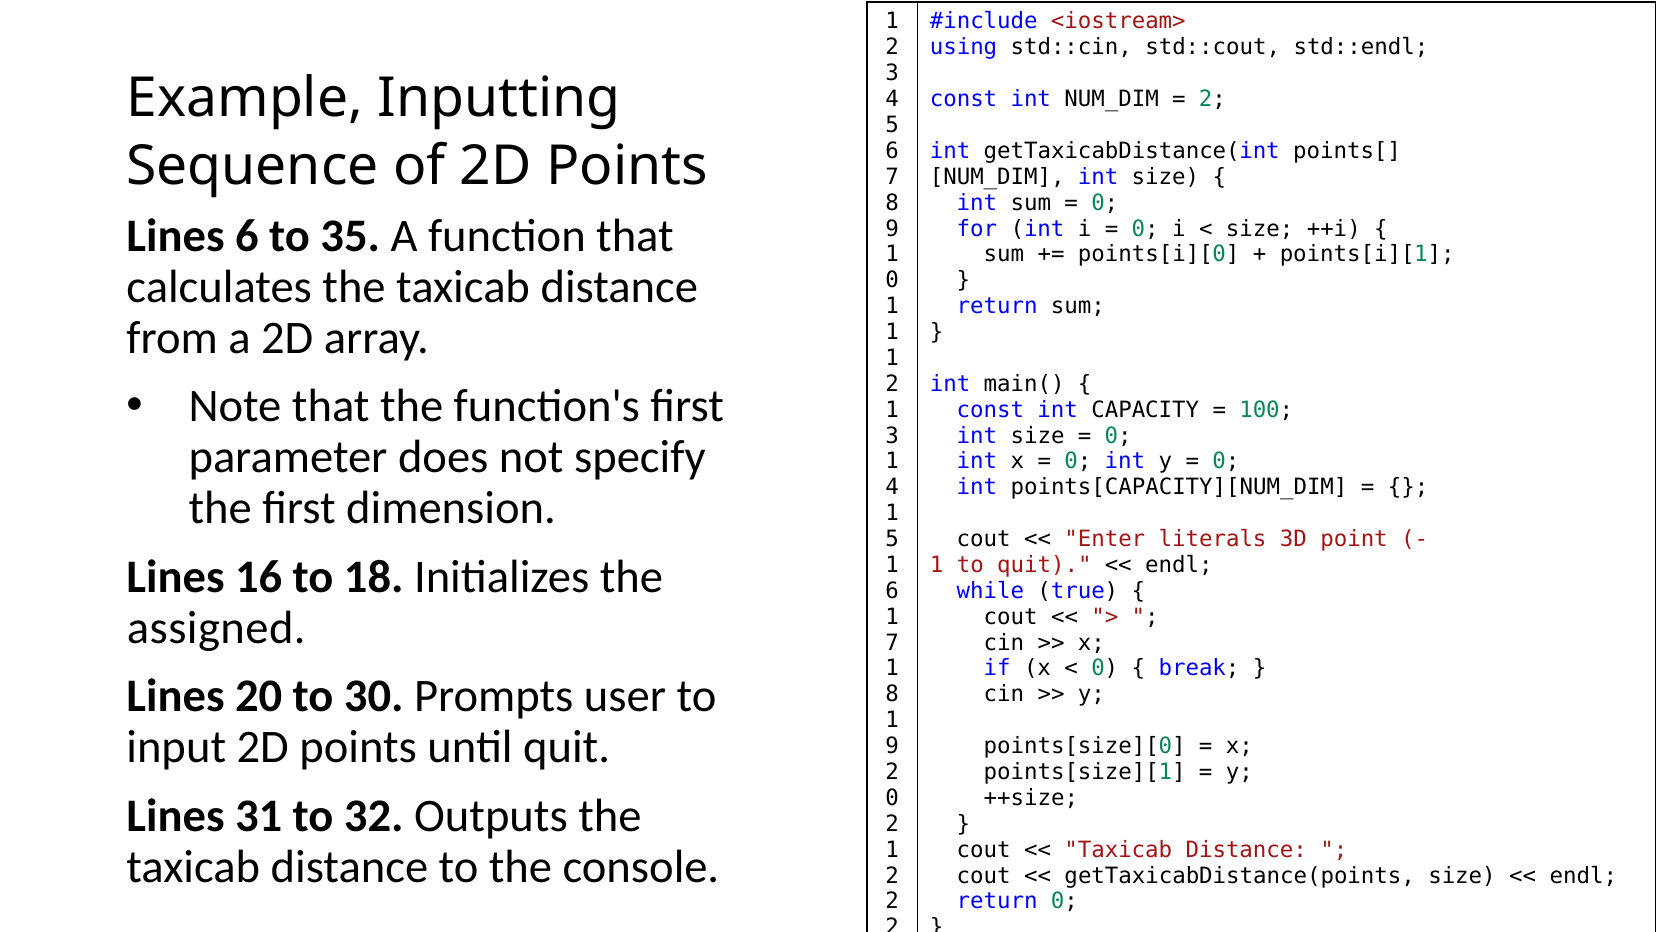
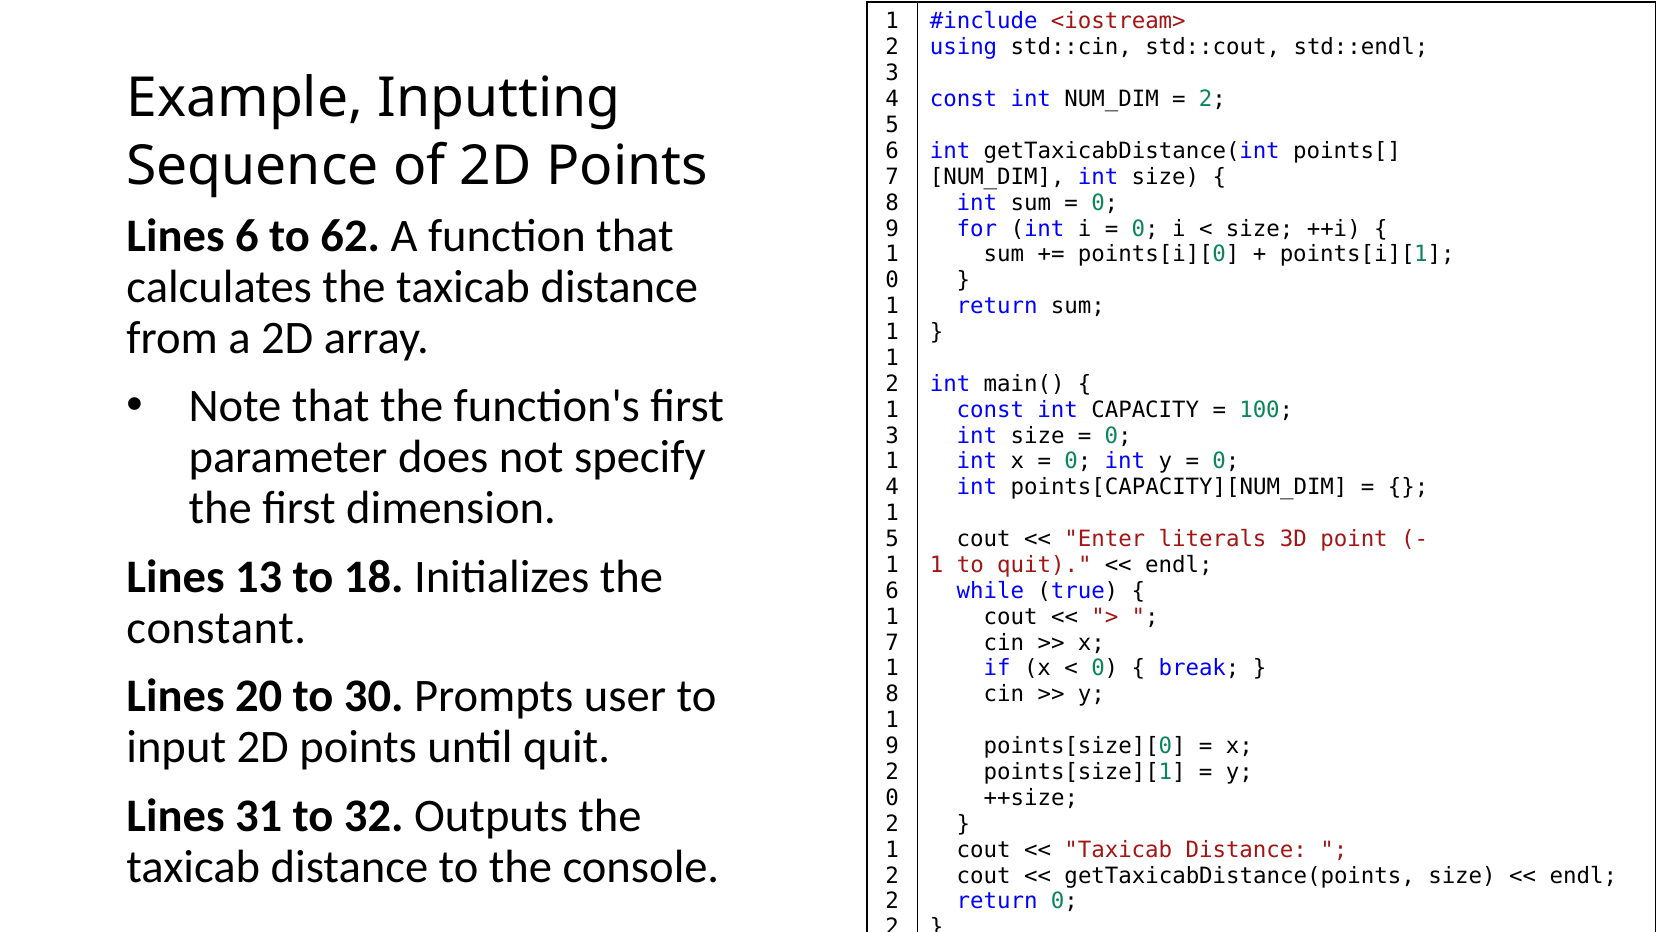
35: 35 -> 62 (350, 236)
16: 16 -> 13 (259, 577)
assigned: assigned -> constant (216, 628)
